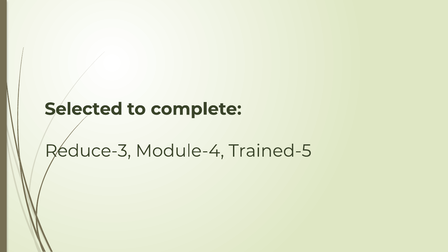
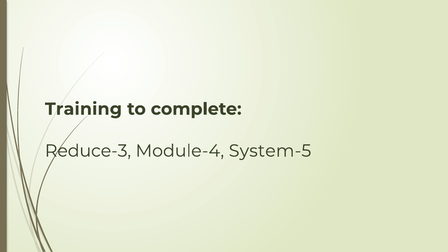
Selected: Selected -> Training (83, 109)
Trained-5: Trained-5 -> System-5 (270, 151)
